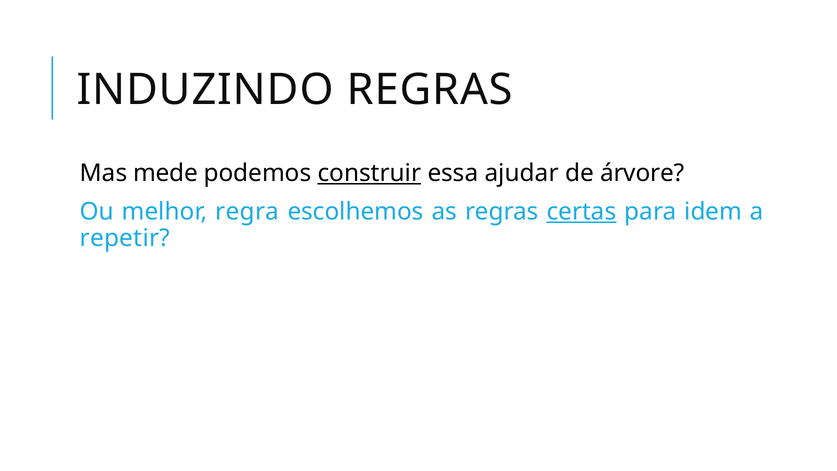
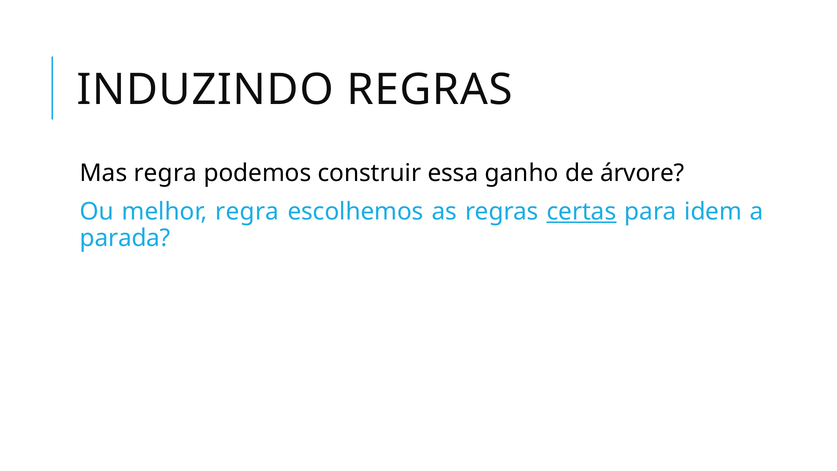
Mas mede: mede -> regra (165, 173)
construir underline: present -> none (369, 173)
ajudar: ajudar -> ganho (522, 173)
repetir: repetir -> parada (125, 238)
